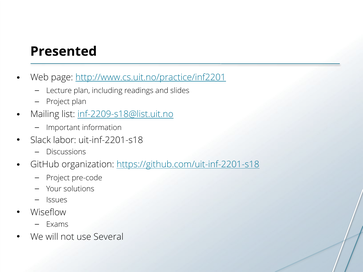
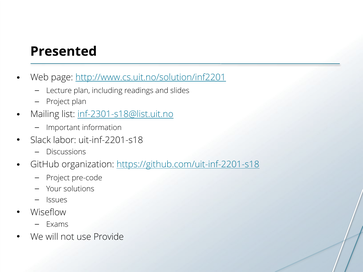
http://www.cs.uit.no/practice/inf2201: http://www.cs.uit.no/practice/inf2201 -> http://www.cs.uit.no/solution/inf2201 (151, 77)
inf-2209-s18@list.uit.no: inf-2209-s18@list.uit.no -> inf-2301-s18@list.uit.no (125, 114)
Several: Several -> Provide (109, 237)
